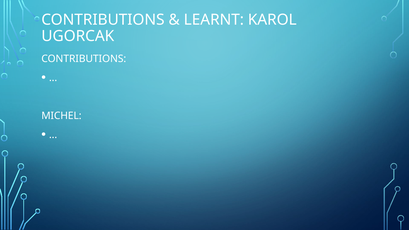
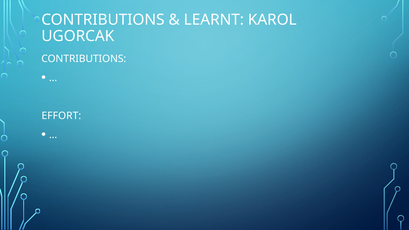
MICHEL: MICHEL -> EFFORT (61, 116)
